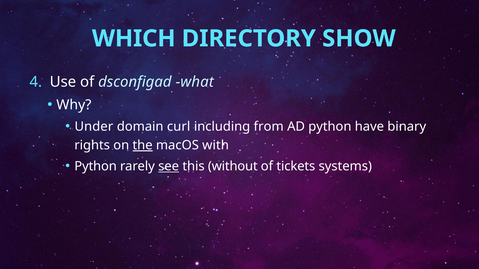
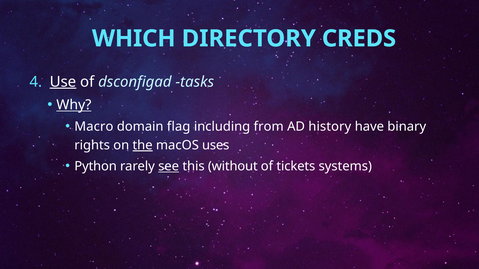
SHOW: SHOW -> CREDS (359, 39)
Use underline: none -> present (63, 82)
what: what -> tasks (195, 82)
Why underline: none -> present (74, 105)
Under: Under -> Macro (94, 127)
curl: curl -> flag (179, 127)
AD python: python -> history (330, 127)
with: with -> uses (216, 145)
